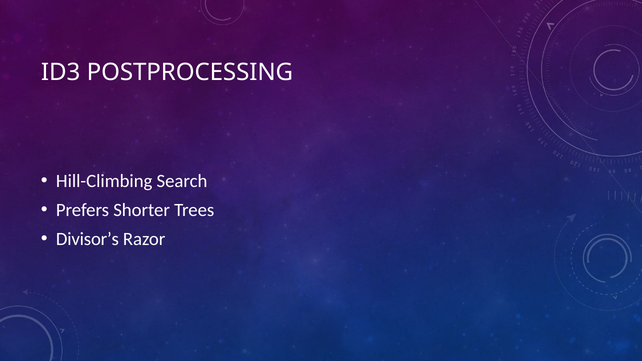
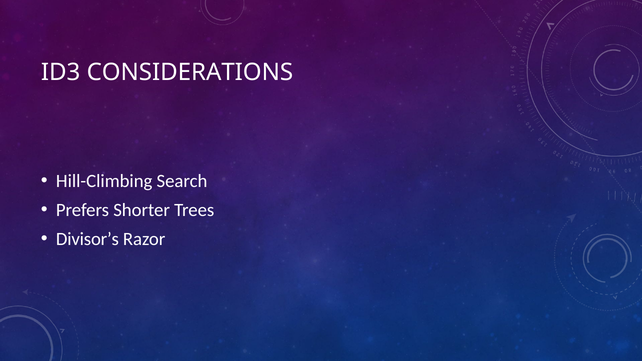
POSTPROCESSING: POSTPROCESSING -> CONSIDERATIONS (190, 72)
